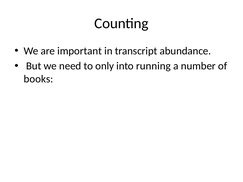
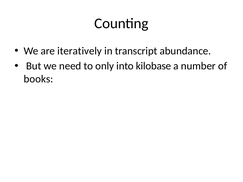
important: important -> iteratively (80, 51)
running: running -> kilobase (154, 66)
